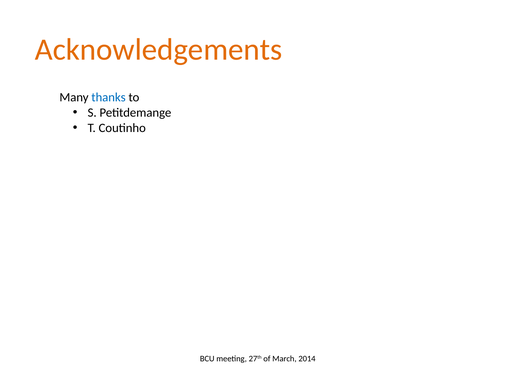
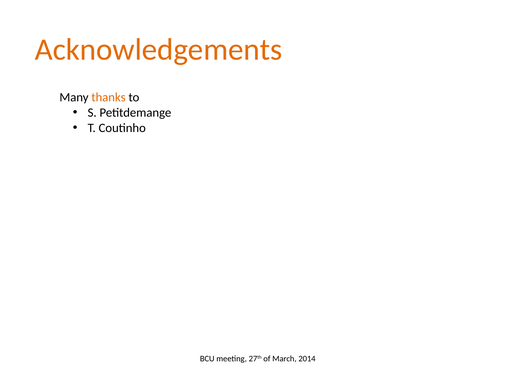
thanks colour: blue -> orange (109, 97)
